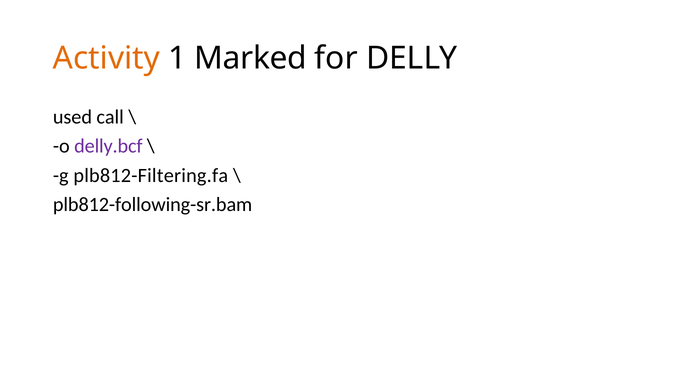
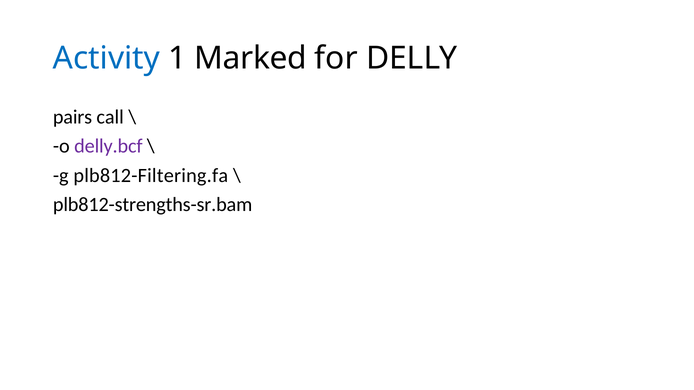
Activity colour: orange -> blue (107, 58)
used: used -> pairs (73, 117)
plb812-following-sr.bam: plb812-following-sr.bam -> plb812-strengths-sr.bam (153, 205)
